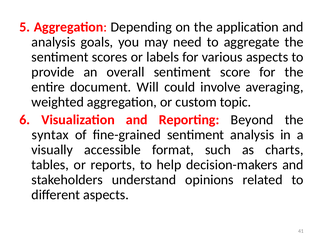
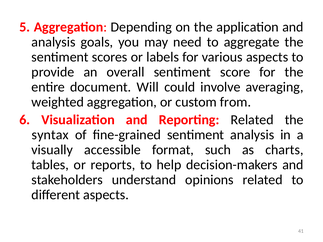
topic: topic -> from (236, 102)
Reporting Beyond: Beyond -> Related (252, 120)
